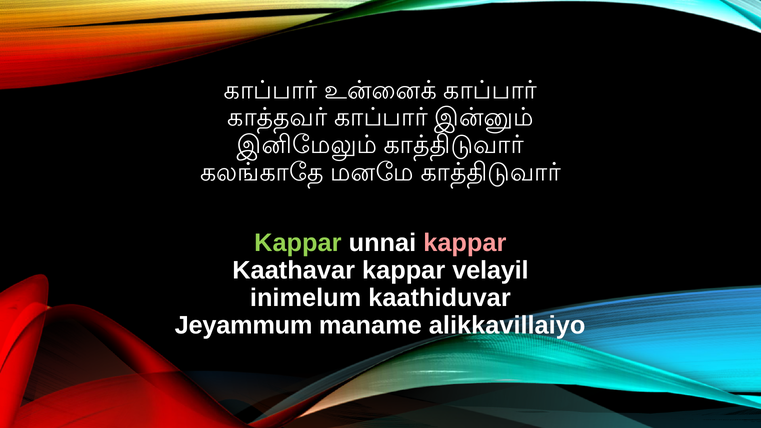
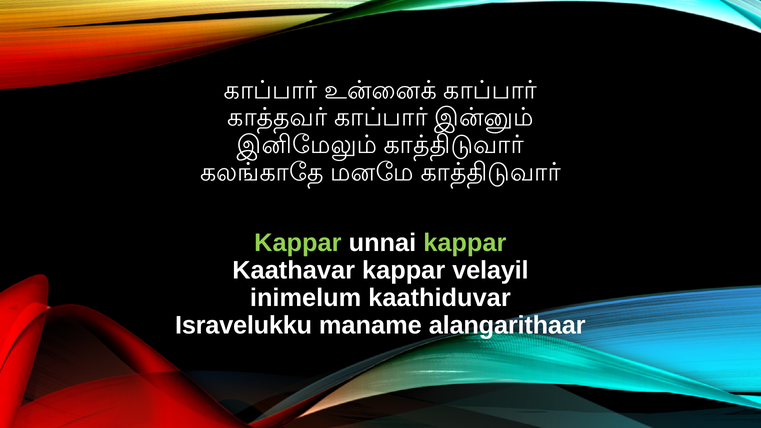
kappar colour: pink -> light green (465, 243)
Jeyammum: Jeyammum -> Isravelukku (244, 325)
alikkavillaiyo: alikkavillaiyo -> alangarithaar (507, 325)
